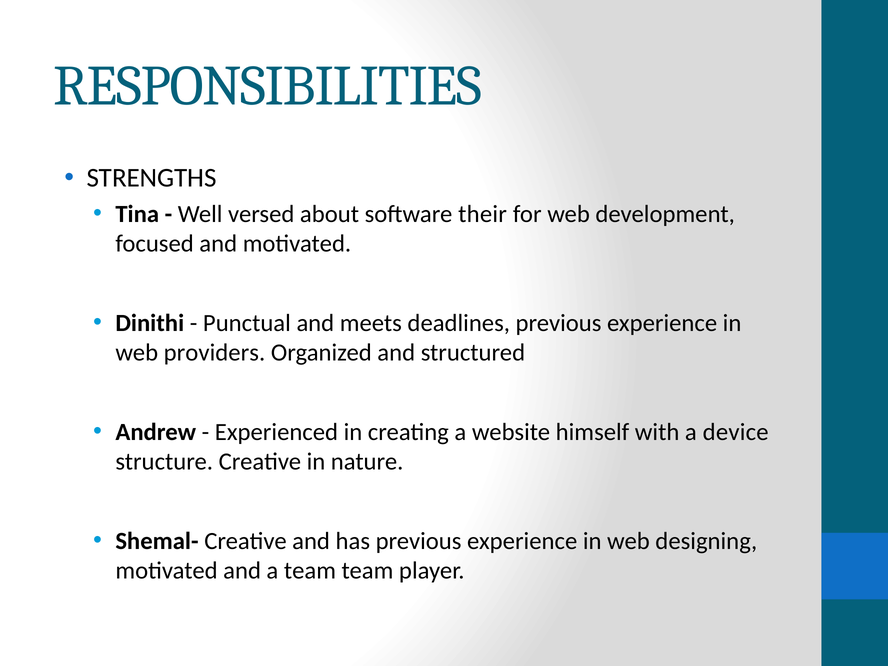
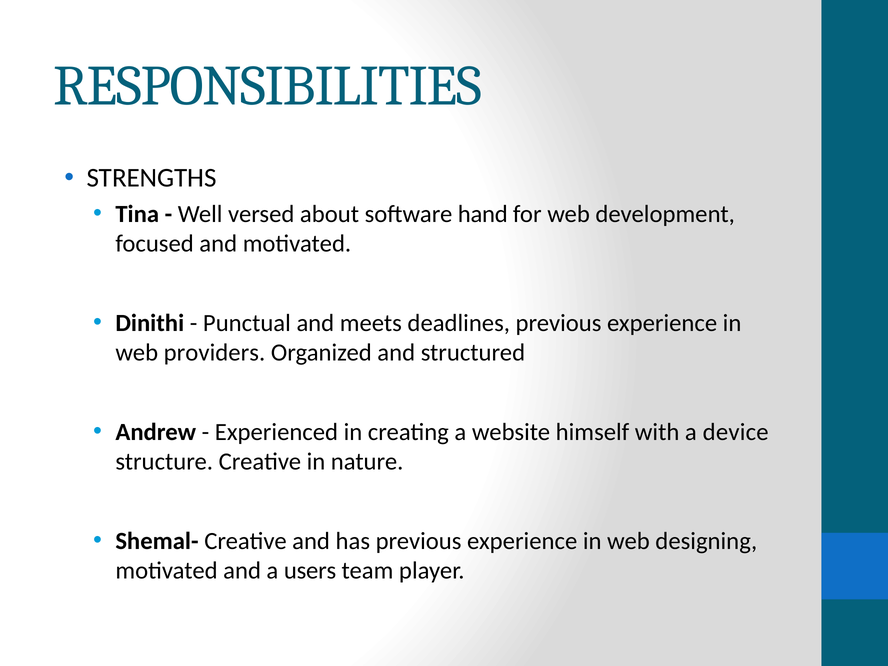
their: their -> hand (483, 214)
a team: team -> users (310, 570)
